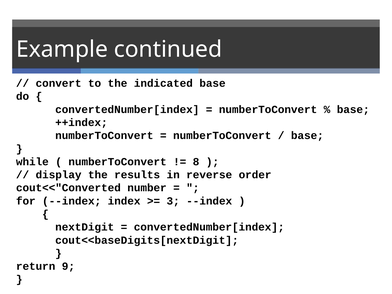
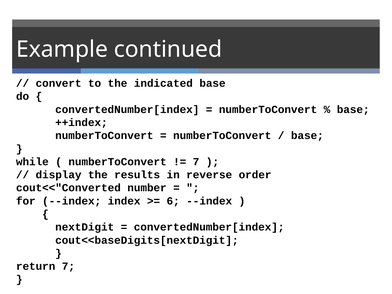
8: 8 -> 7 (196, 162)
3: 3 -> 6 (173, 201)
return 9: 9 -> 7 (68, 266)
